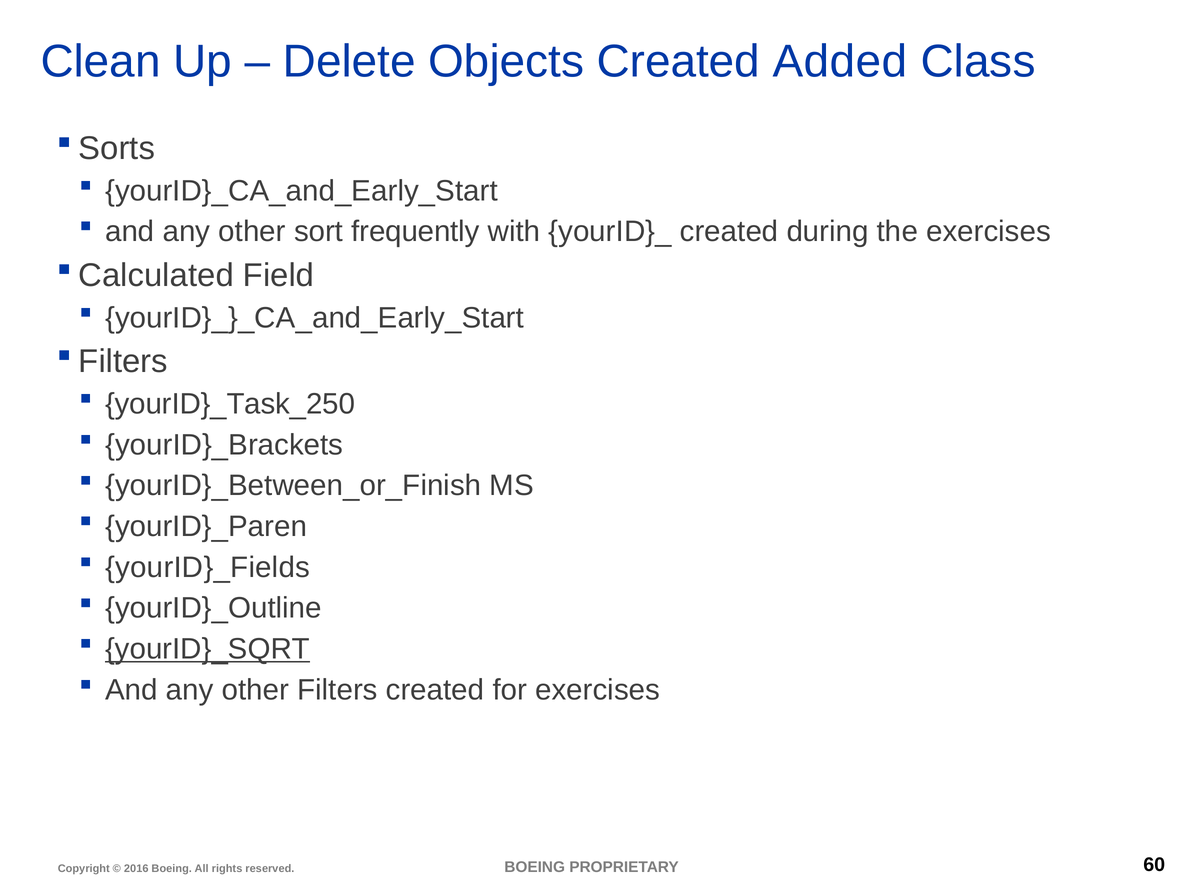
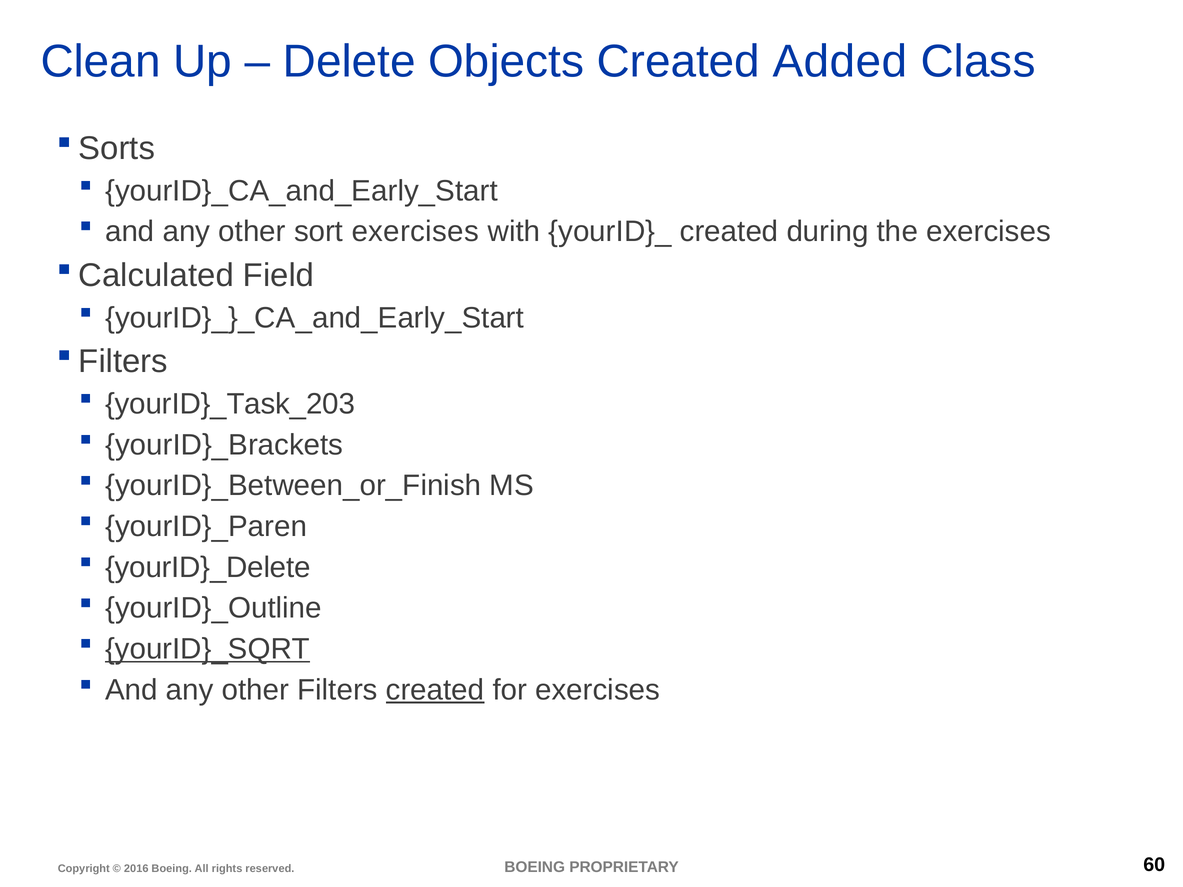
sort frequently: frequently -> exercises (415, 232)
yourID}_Task_250: yourID}_Task_250 -> yourID}_Task_203 (230, 404)
yourID}_Fields: yourID}_Fields -> yourID}_Delete (208, 567)
created underline: none -> present (435, 690)
